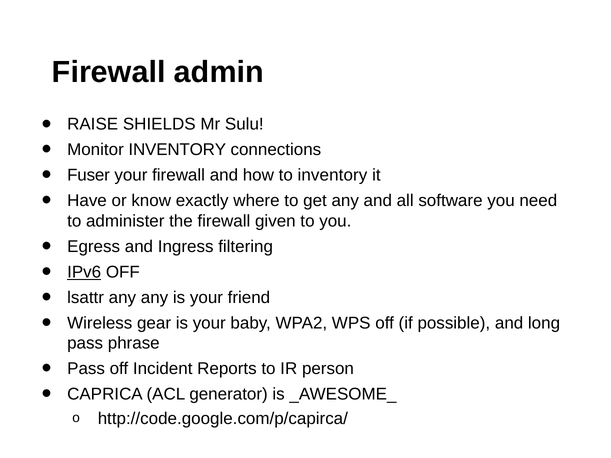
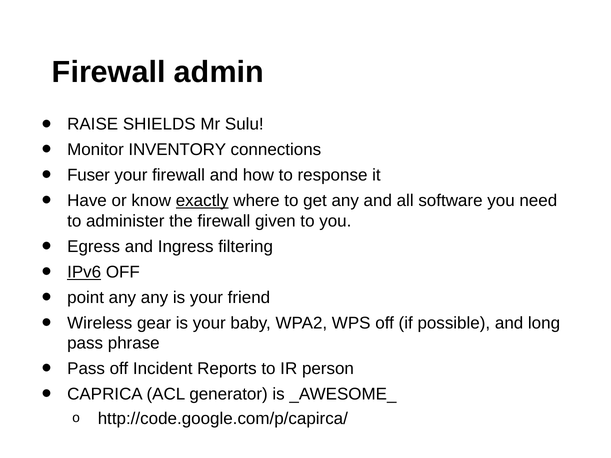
to inventory: inventory -> response (332, 175)
exactly underline: none -> present (202, 201)
lsattr: lsattr -> point (86, 298)
